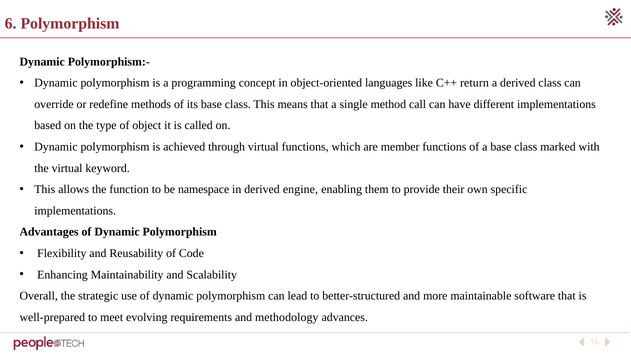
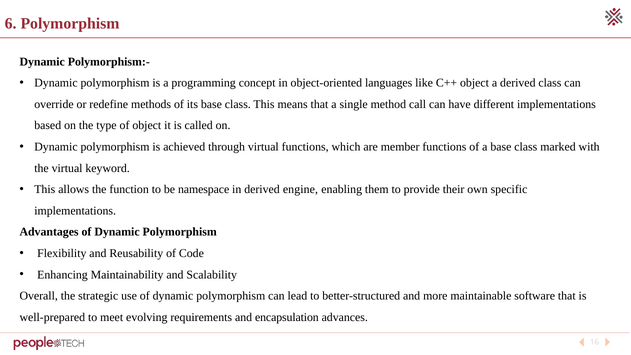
C++ return: return -> object (475, 83)
methodology: methodology -> encapsulation (287, 317)
